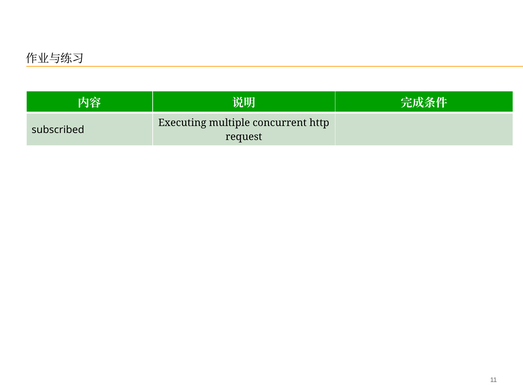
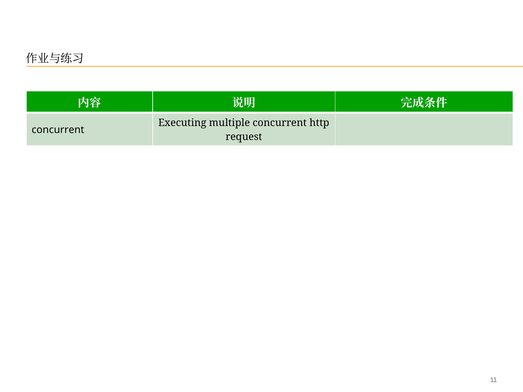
subscribed: subscribed -> concurrent (58, 130)
